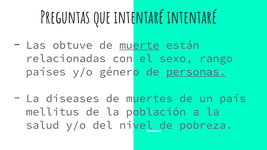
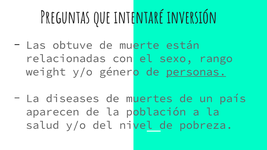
intentaré intentaré: intentaré -> inversión (192, 18)
muerte underline: present -> none (139, 45)
países: países -> weight (46, 72)
mellitus: mellitus -> aparecen (53, 112)
